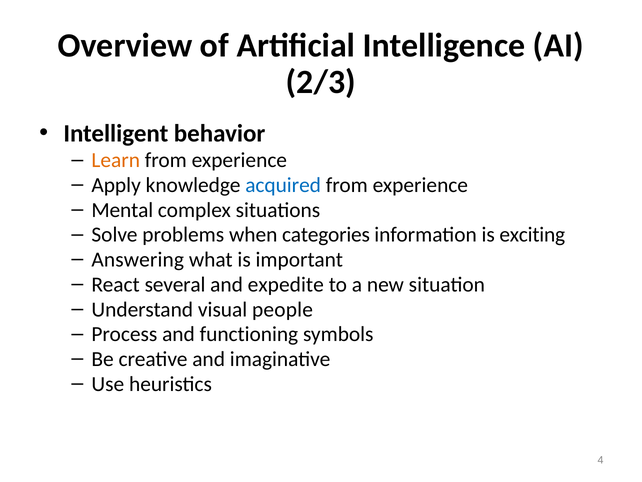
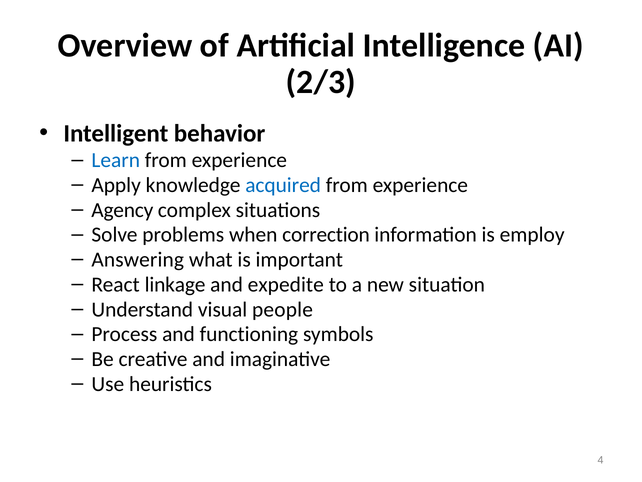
Learn colour: orange -> blue (116, 160)
Mental: Mental -> Agency (122, 210)
categories: categories -> correction (326, 235)
exciting: exciting -> employ (532, 235)
several: several -> linkage (175, 284)
